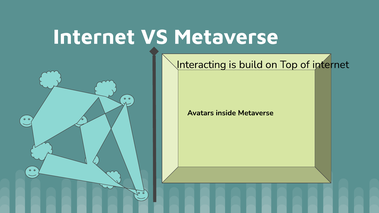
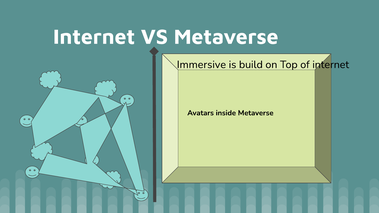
Interacting: Interacting -> Immersive (201, 65)
